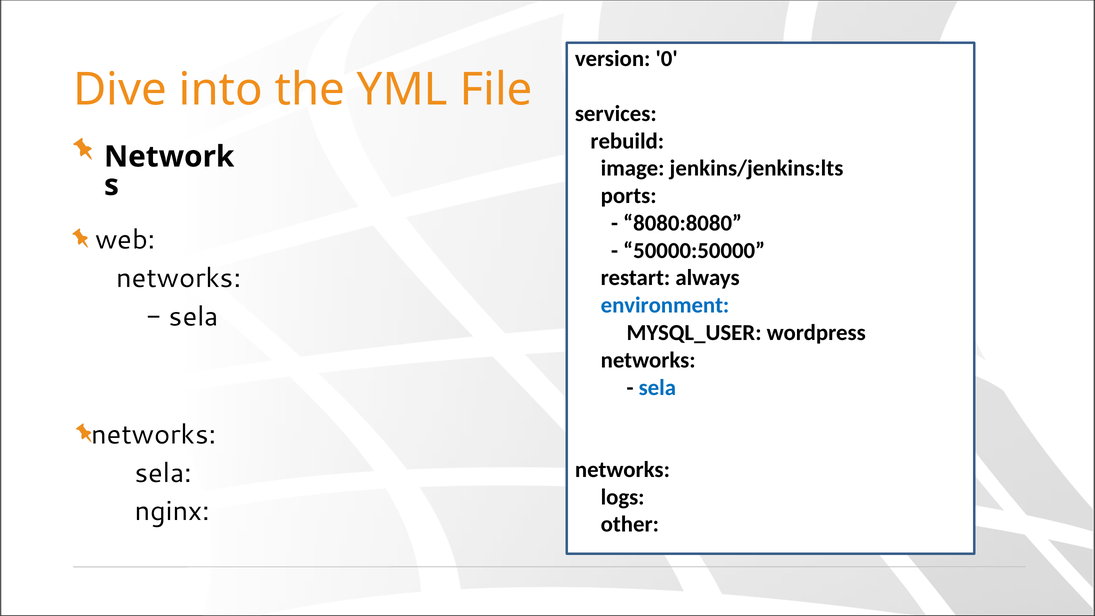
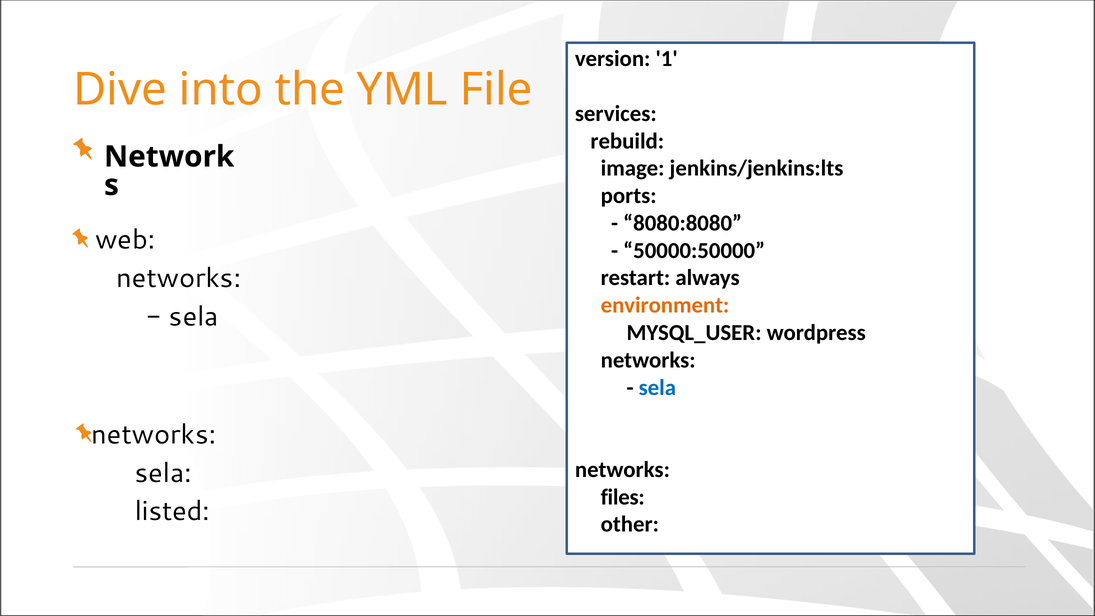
0: 0 -> 1 (667, 59)
environment colour: blue -> orange (665, 305)
logs: logs -> files (623, 497)
nginx: nginx -> listed (172, 511)
